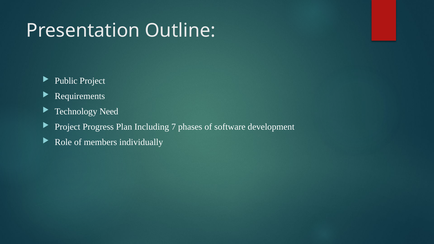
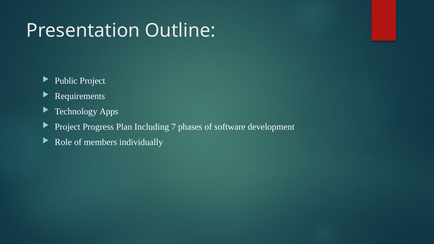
Need: Need -> Apps (109, 112)
